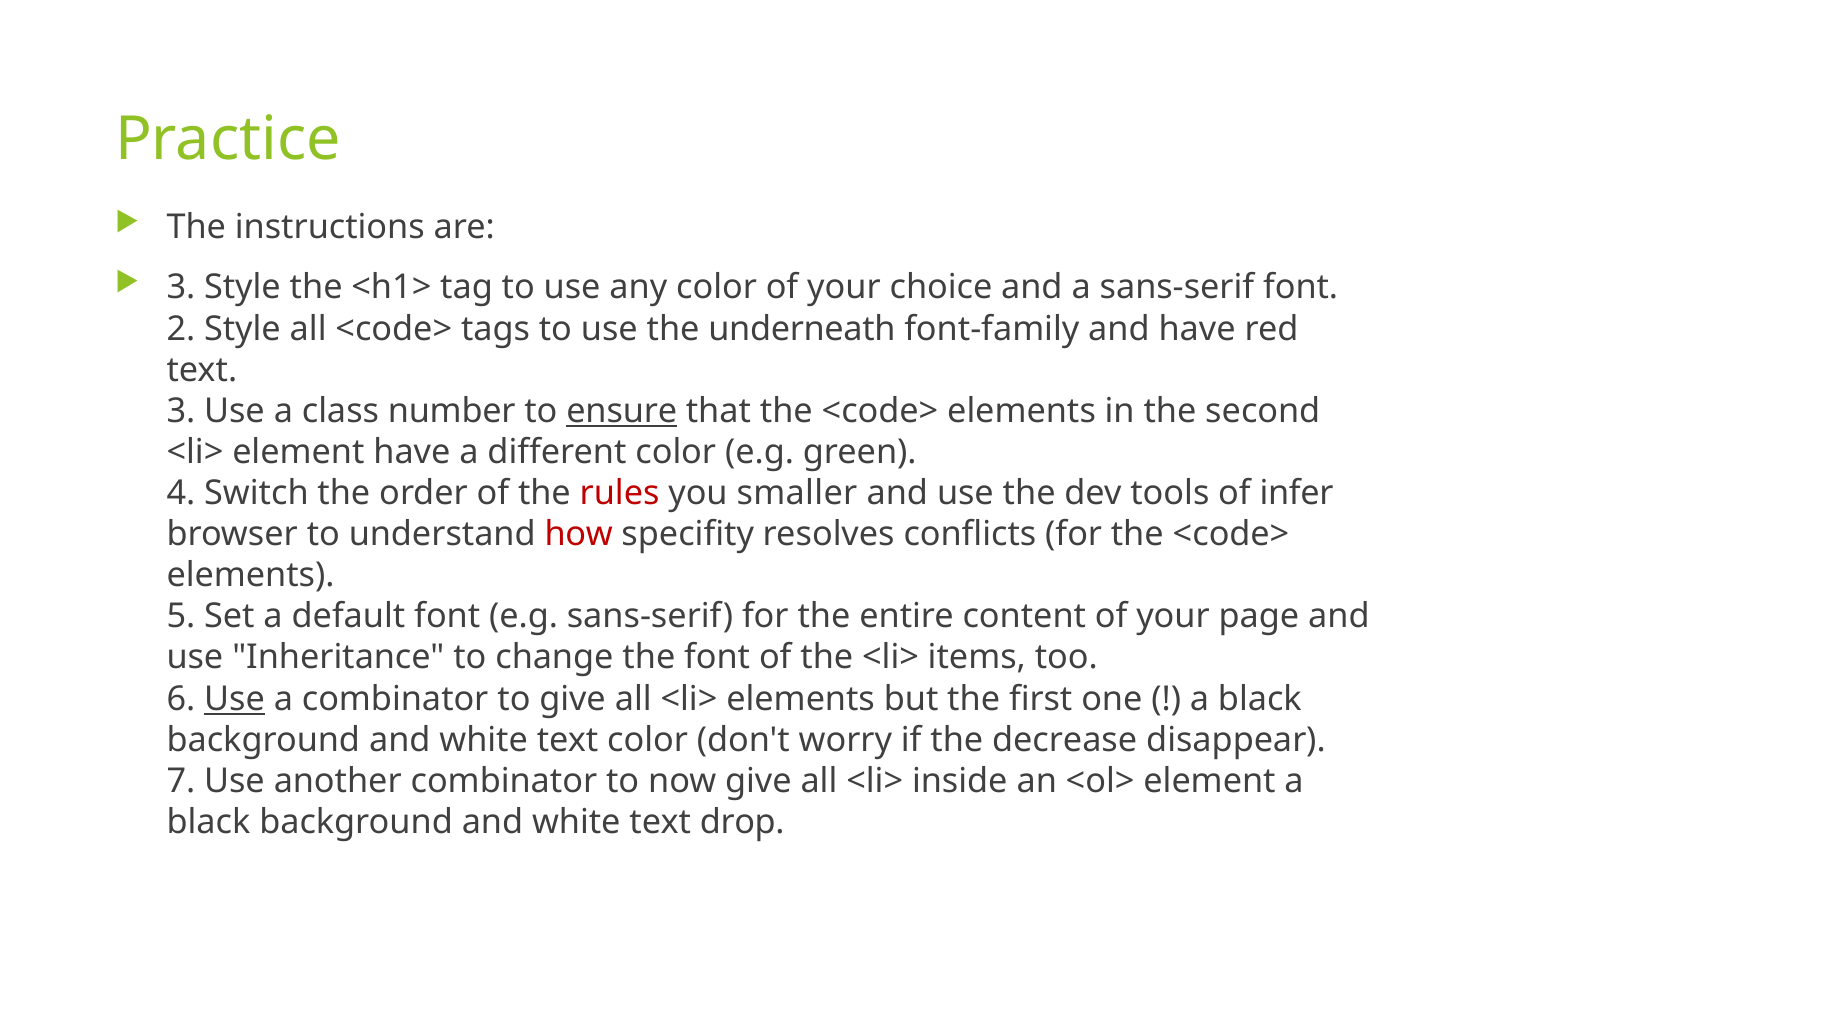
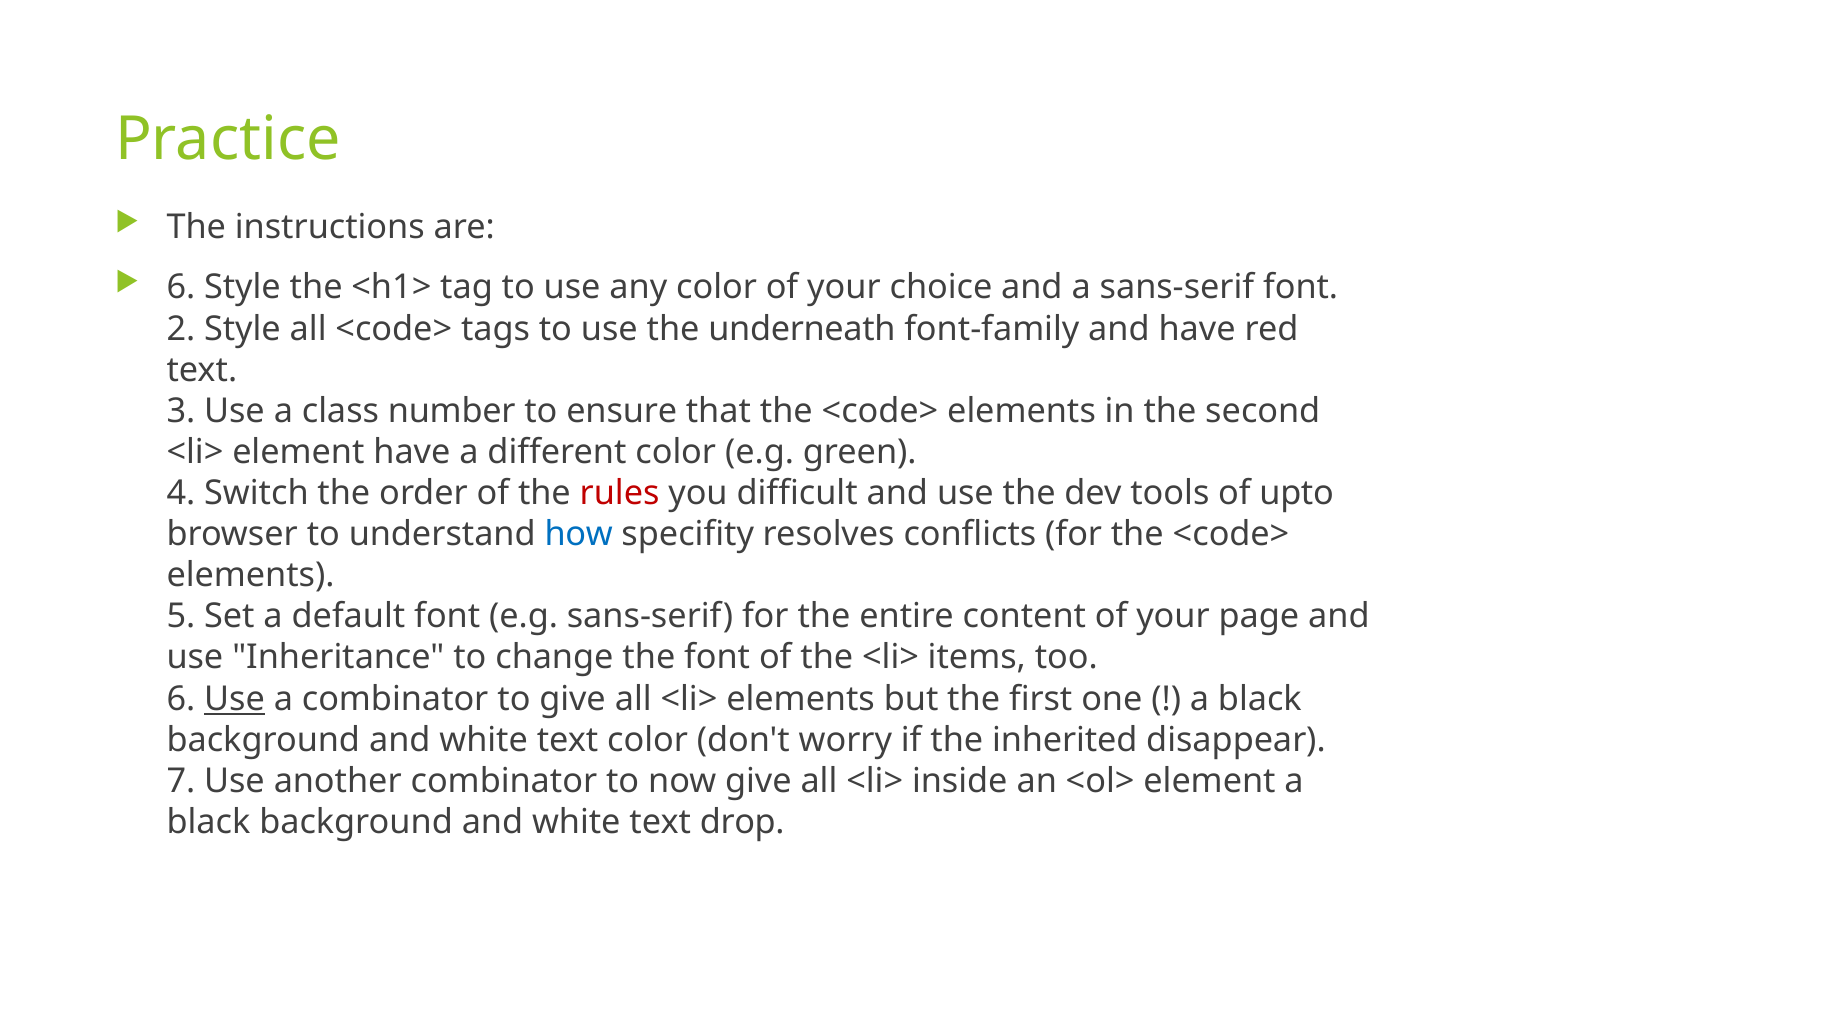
3: 3 -> 6 (181, 288)
ensure underline: present -> none (622, 411)
smaller: smaller -> difficult (797, 493)
infer: infer -> upto (1297, 493)
how colour: red -> blue (579, 534)
decrease: decrease -> inherited (1065, 740)
